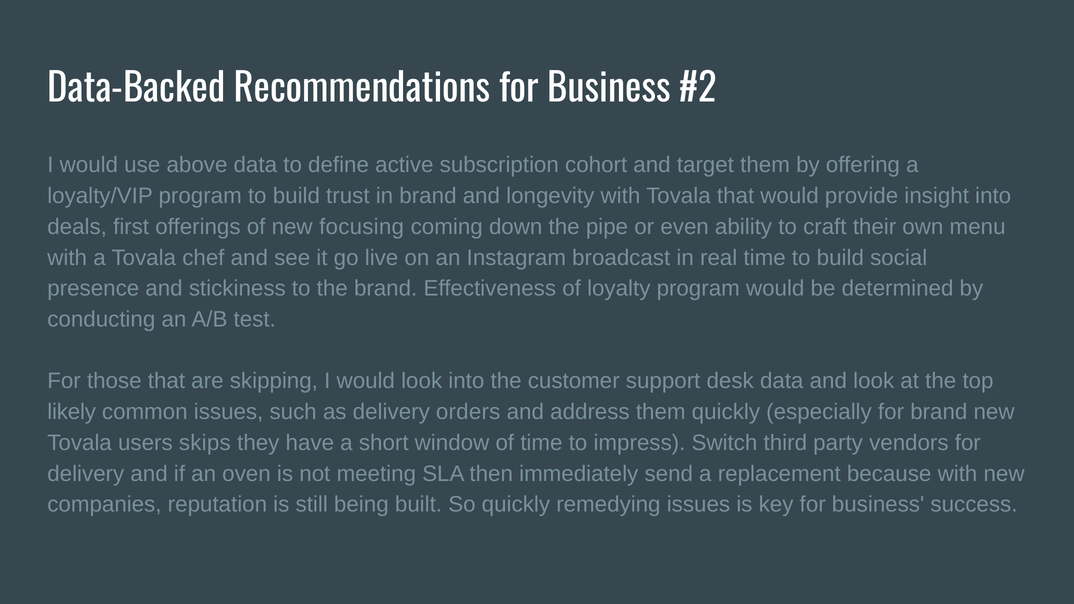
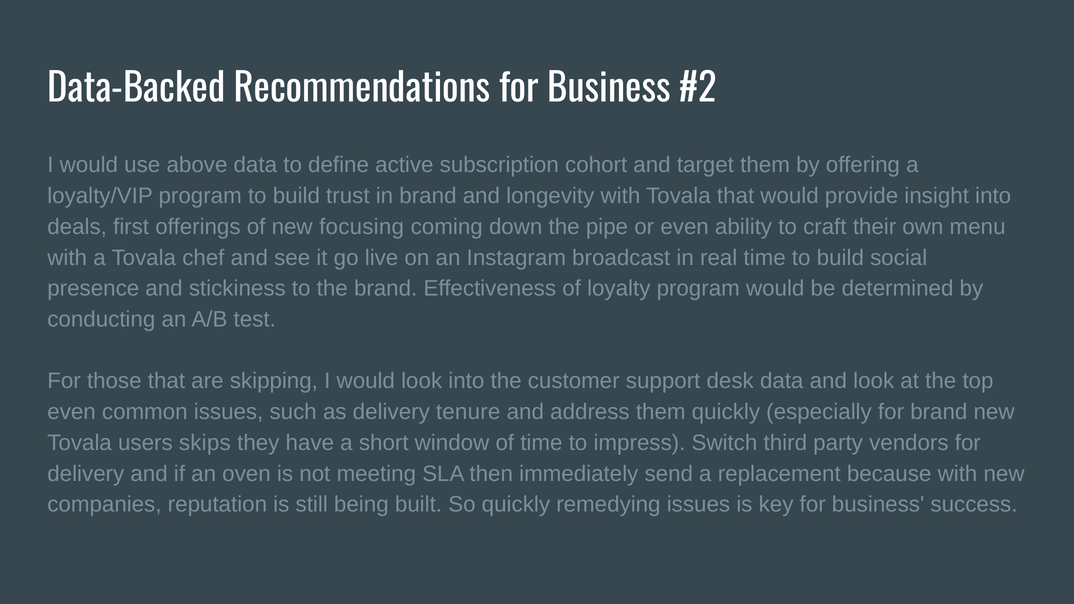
likely: likely -> even (72, 412)
orders: orders -> tenure (468, 412)
